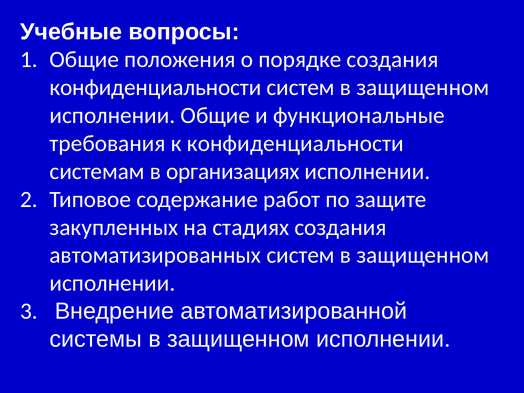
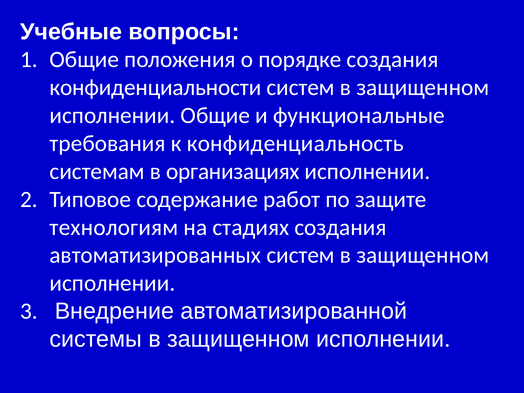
к конфиденциальности: конфиденциальности -> конфиденциальность (295, 143)
закупленных: закупленных -> технологиям (114, 227)
